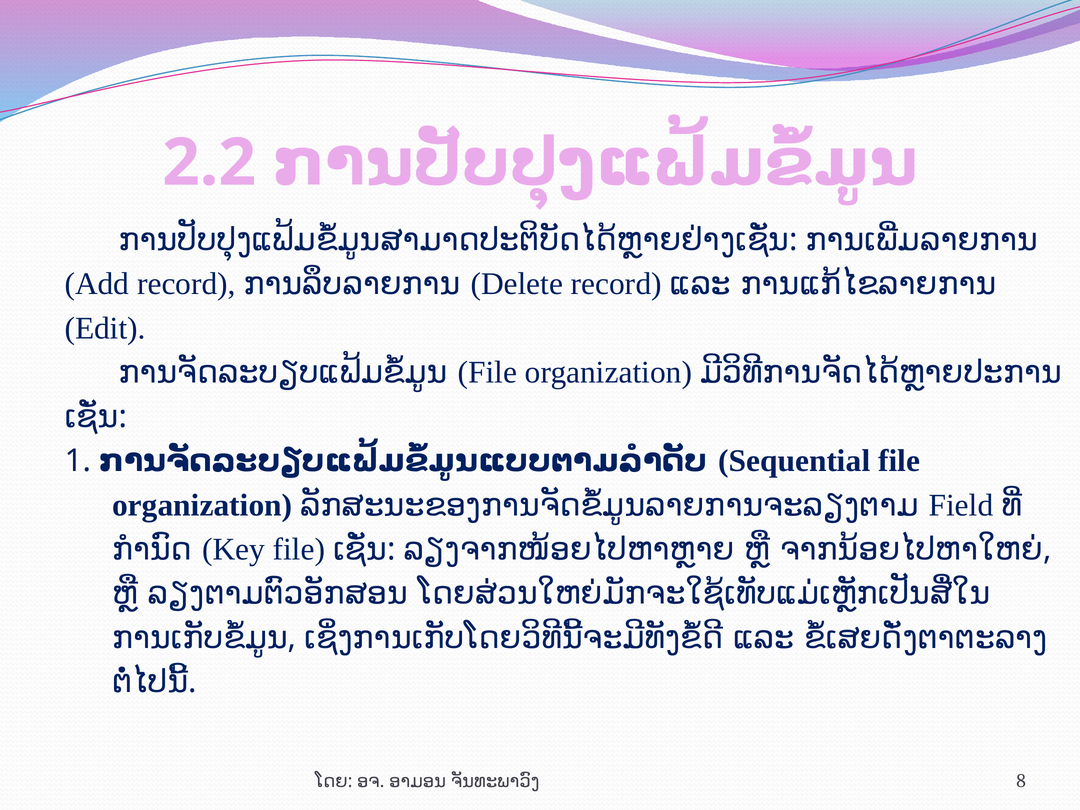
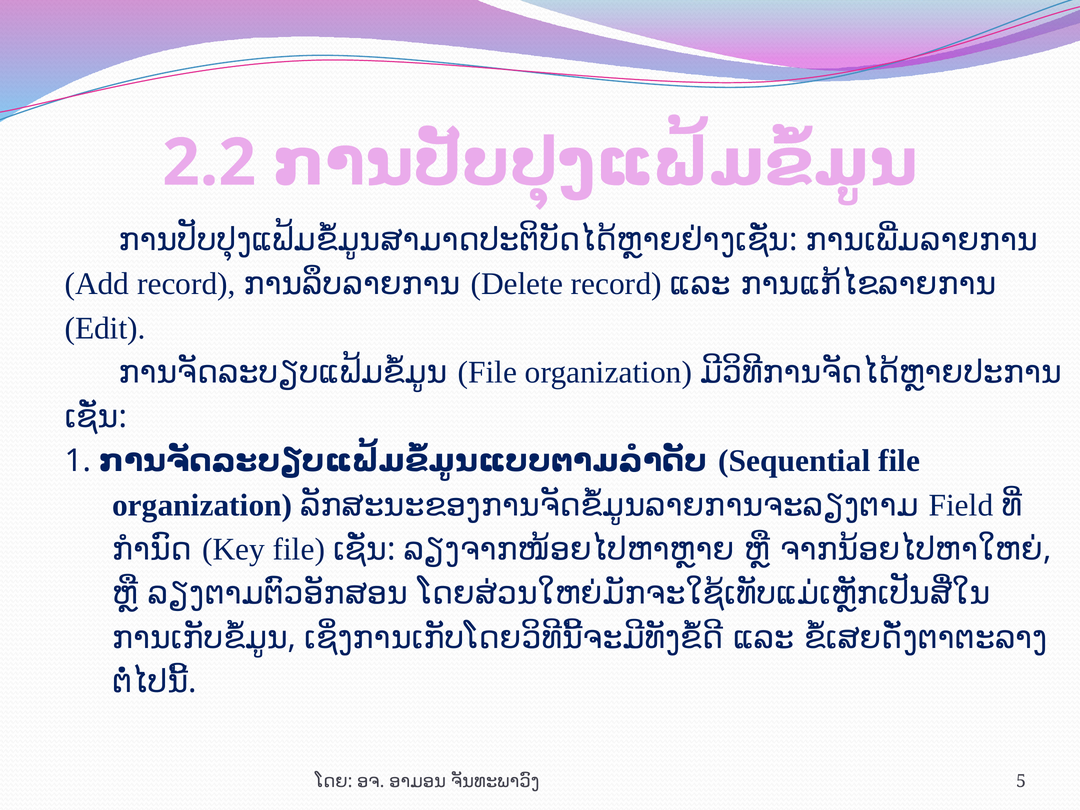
8: 8 -> 5 (1021, 781)
